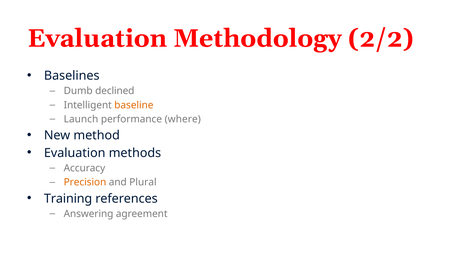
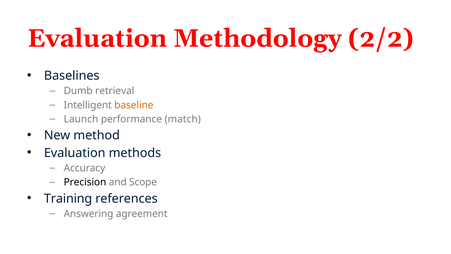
declined: declined -> retrieval (115, 91)
where: where -> match (183, 119)
Precision colour: orange -> black (85, 182)
Plural: Plural -> Scope (143, 182)
